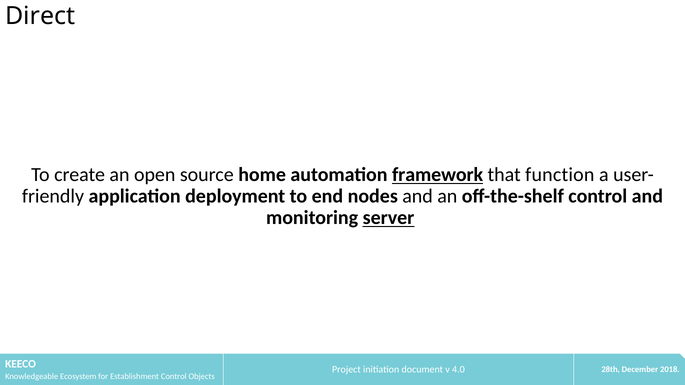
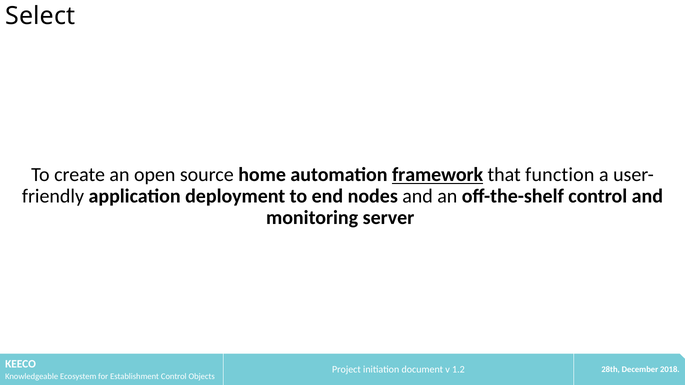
Direct: Direct -> Select (40, 16)
server underline: present -> none (389, 218)
4.0: 4.0 -> 1.2 (458, 370)
